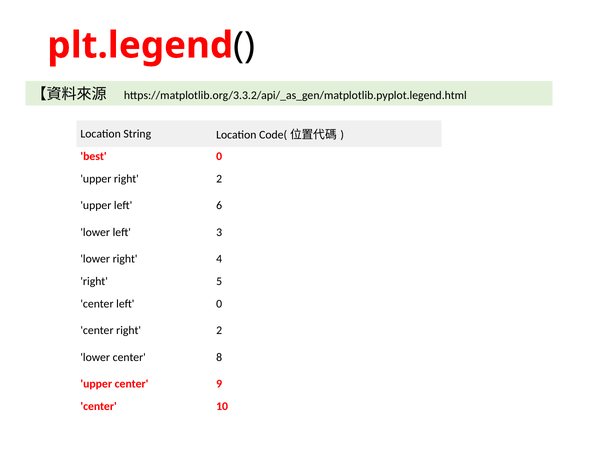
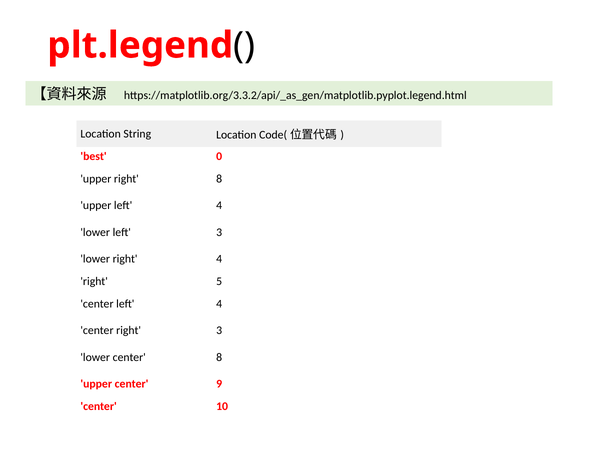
upper right 2: 2 -> 8 (219, 178)
upper left 6: 6 -> 4 (219, 205)
center left 0: 0 -> 4 (219, 303)
center right 2: 2 -> 3 (219, 330)
